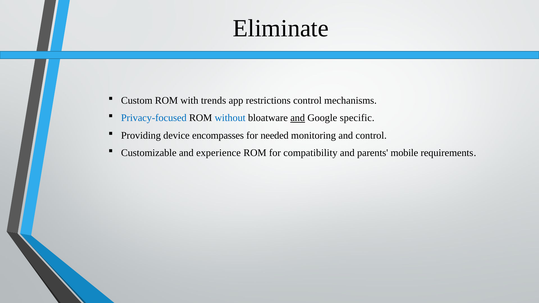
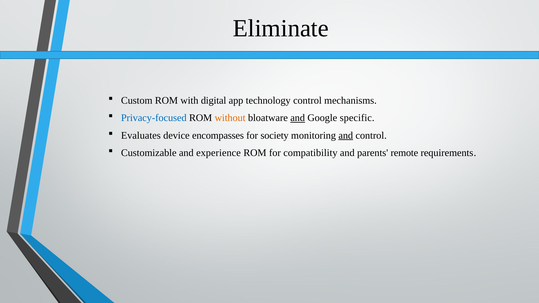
trends: trends -> digital (214, 101)
restrictions: restrictions -> technology (268, 101)
without colour: blue -> orange (230, 118)
Providing: Providing -> Evaluates (141, 136)
needed: needed -> society (275, 136)
and underline: none -> present (346, 136)
mobile: mobile -> remote (404, 153)
